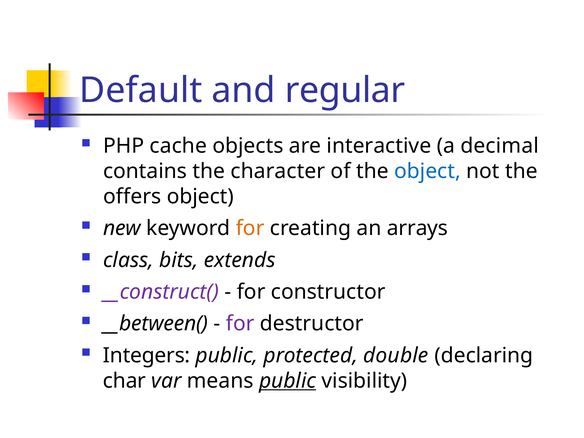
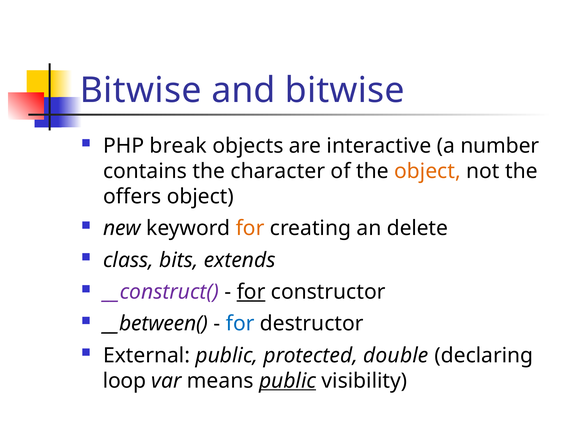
Default: Default -> Bitwise (141, 91)
and regular: regular -> bitwise (345, 91)
cache: cache -> break (178, 146)
decimal: decimal -> number (500, 146)
object colour: blue -> orange (427, 171)
arrays: arrays -> delete (417, 228)
for underline: none -> present (251, 292)
for colour: purple -> blue (240, 324)
Integers: Integers -> External (147, 355)
char: char -> loop (124, 381)
